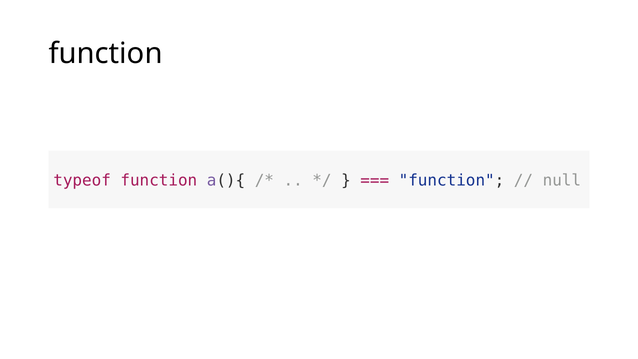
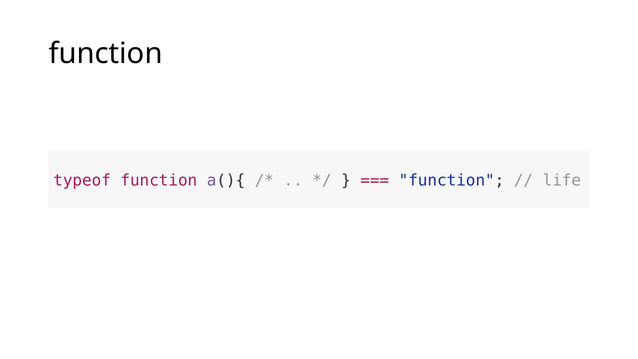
null: null -> life (562, 181)
